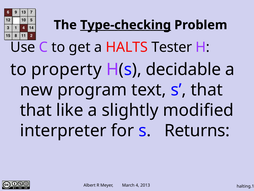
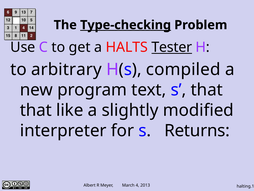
Tester underline: none -> present (172, 47)
property: property -> arbitrary (66, 69)
decidable: decidable -> compiled (183, 69)
